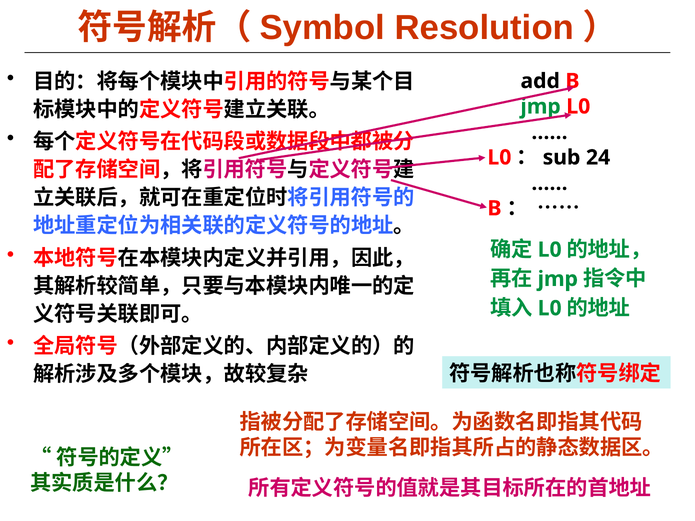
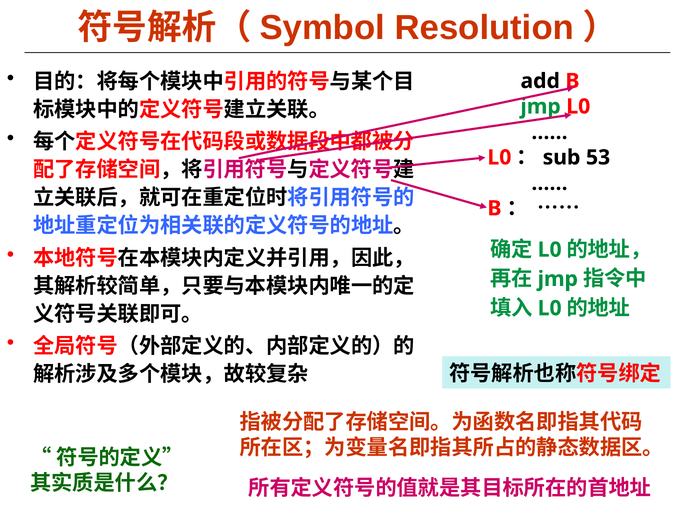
24: 24 -> 53 (598, 158)
